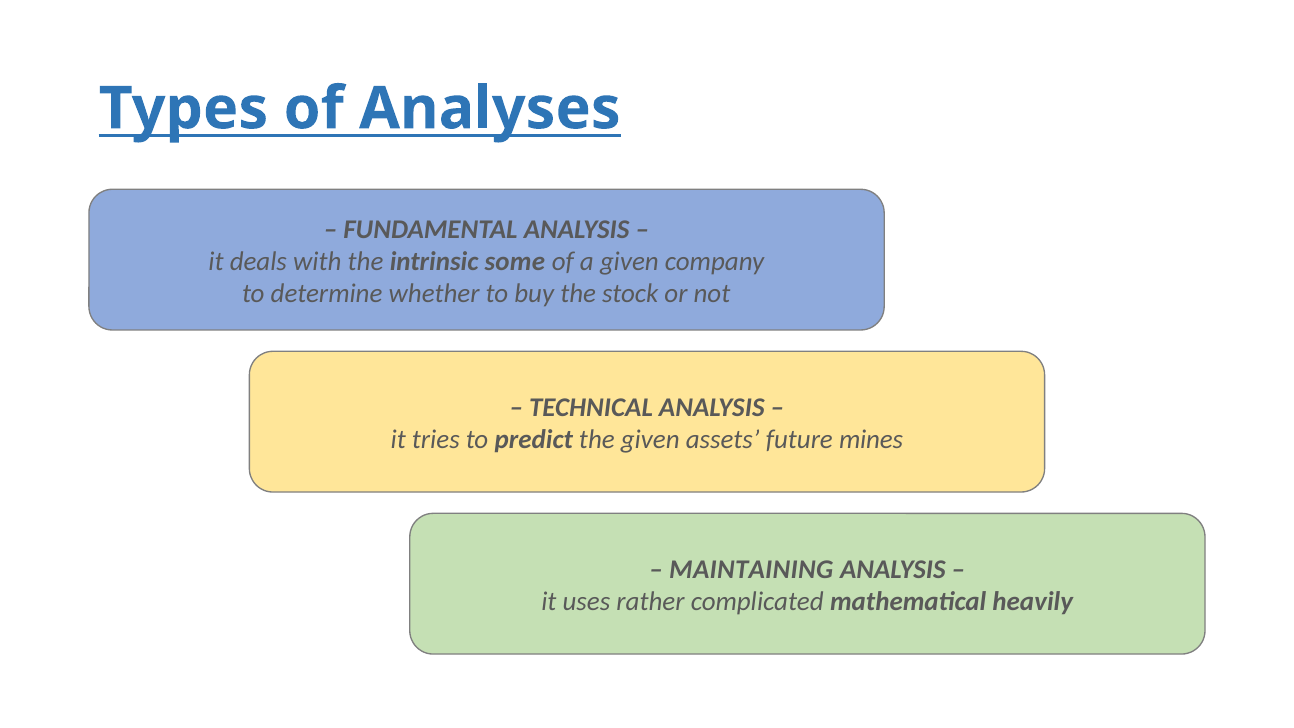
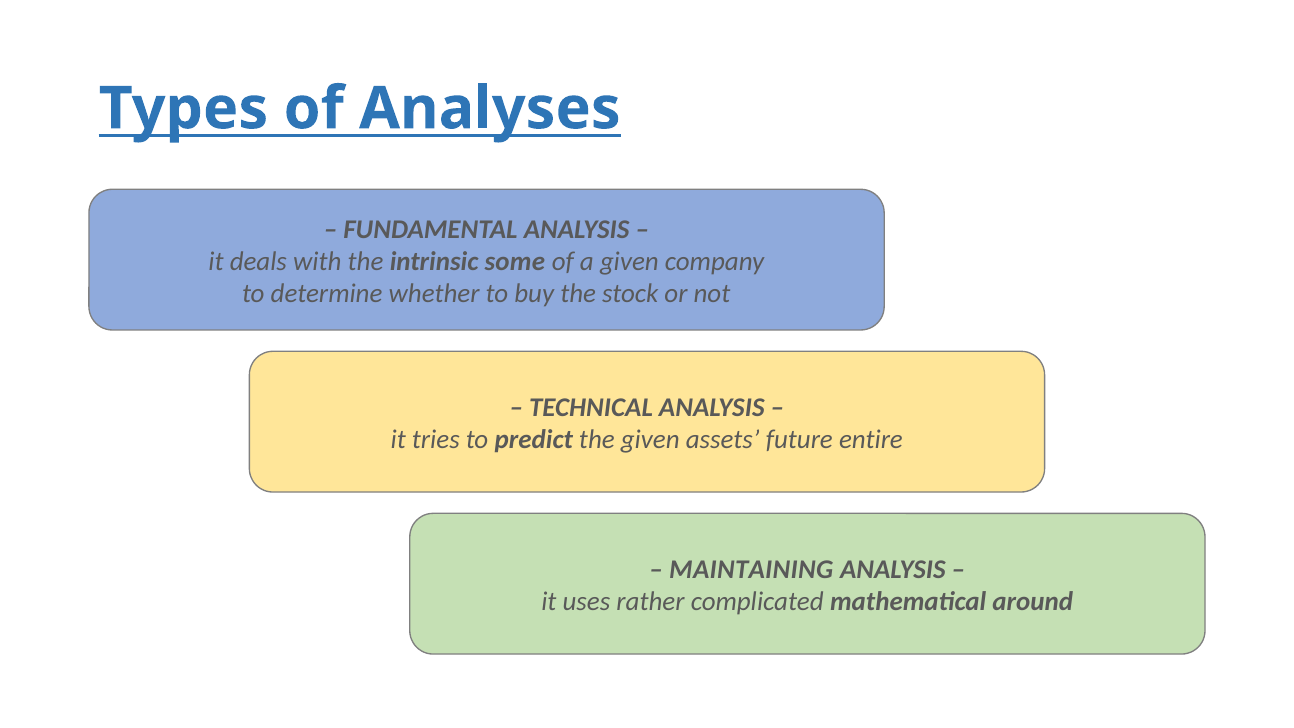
mines: mines -> entire (871, 440)
heavily: heavily -> around (1033, 602)
